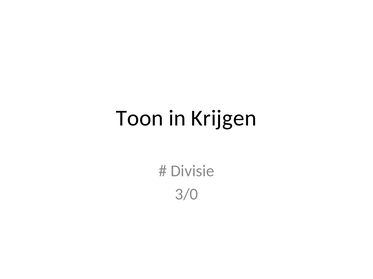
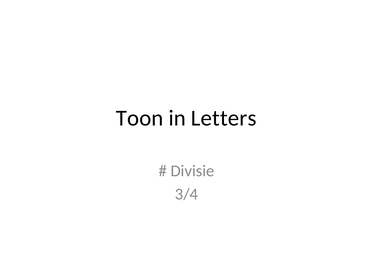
Krijgen: Krijgen -> Letters (224, 118)
3/0: 3/0 -> 3/4 (186, 195)
